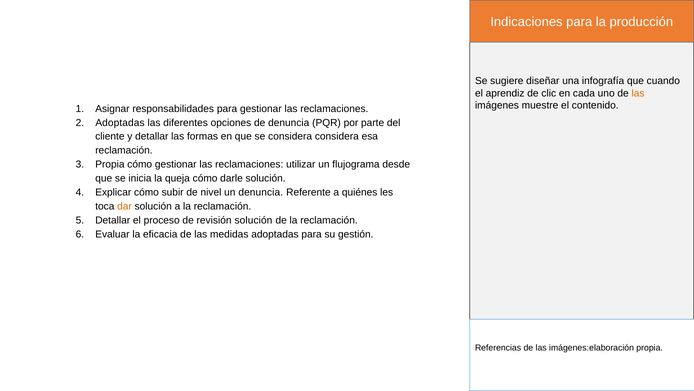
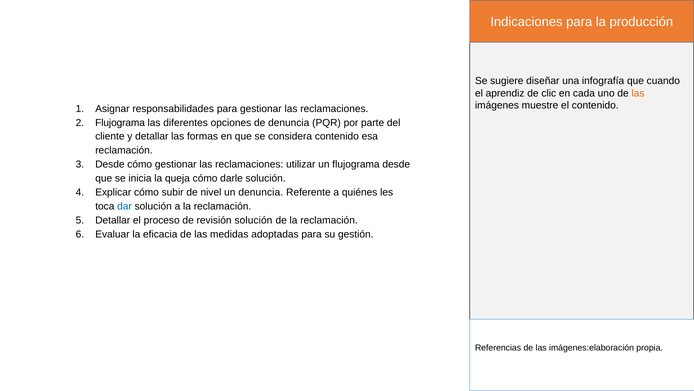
Adoptadas: Adoptadas -> Flujograma (120, 122)
considera considera: considera -> contenido (337, 136)
Propia: Propia -> Desde (110, 164)
dar colour: orange -> blue (124, 206)
